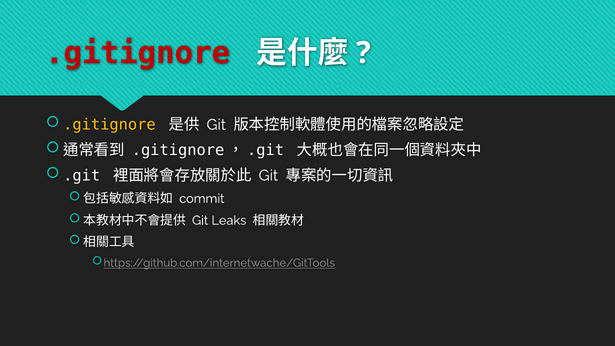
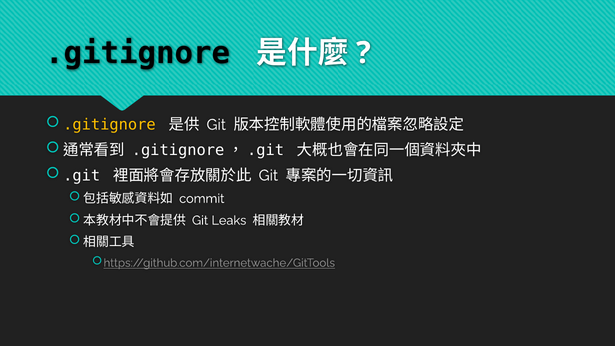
.gitignore colour: red -> black (138, 53)
